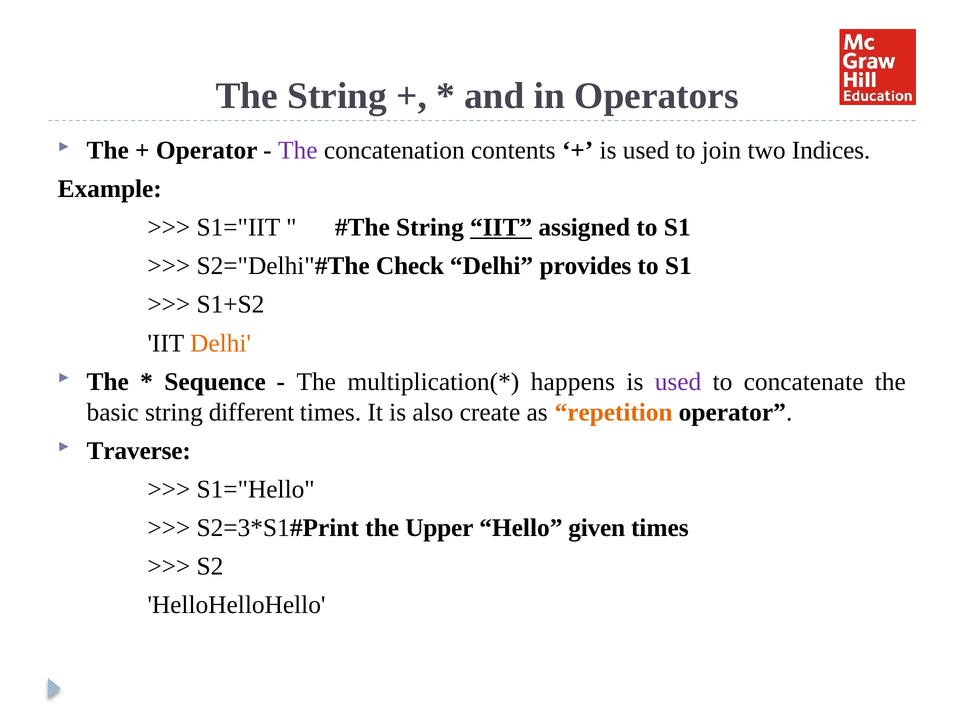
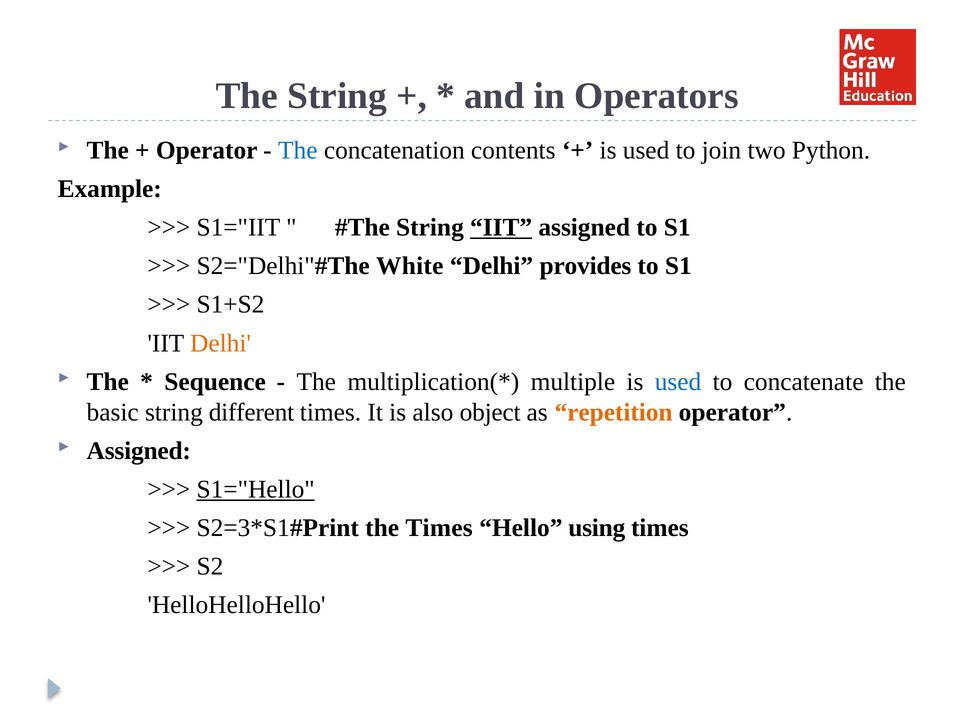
The colour: purple -> blue (298, 150)
Indices: Indices -> Python (831, 150)
Check: Check -> White (410, 266)
happens: happens -> multiple (573, 382)
used colour: purple -> blue (678, 382)
create: create -> object (490, 412)
Traverse: Traverse -> Assigned (139, 451)
S1="Hello underline: none -> present (256, 489)
the Upper: Upper -> Times (439, 528)
given: given -> using (597, 528)
